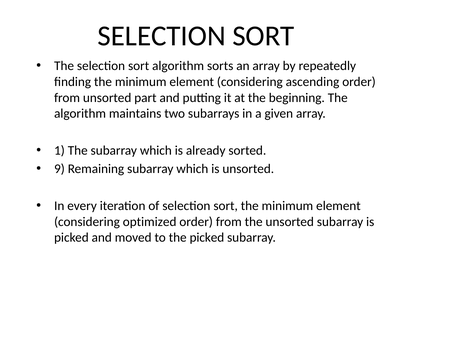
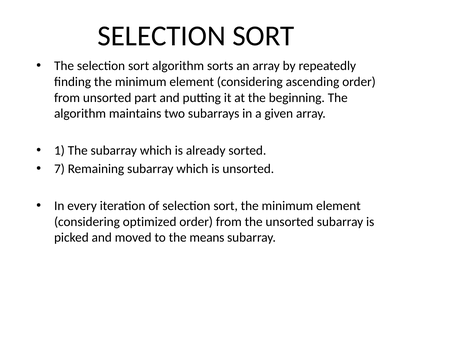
9: 9 -> 7 (59, 169)
the picked: picked -> means (207, 237)
